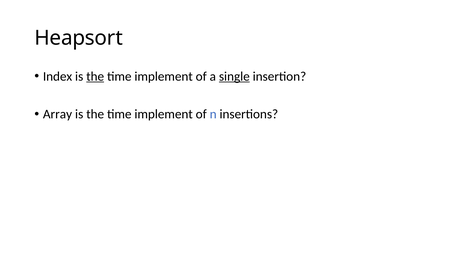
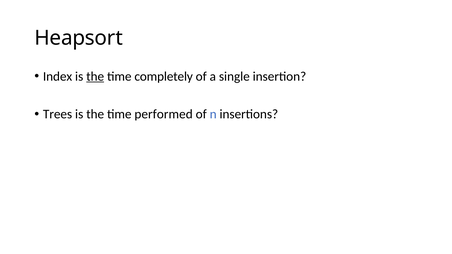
implement: implement -> completely (164, 76)
single underline: present -> none (234, 76)
Array: Array -> Trees (58, 114)
implement: implement -> performed (164, 114)
